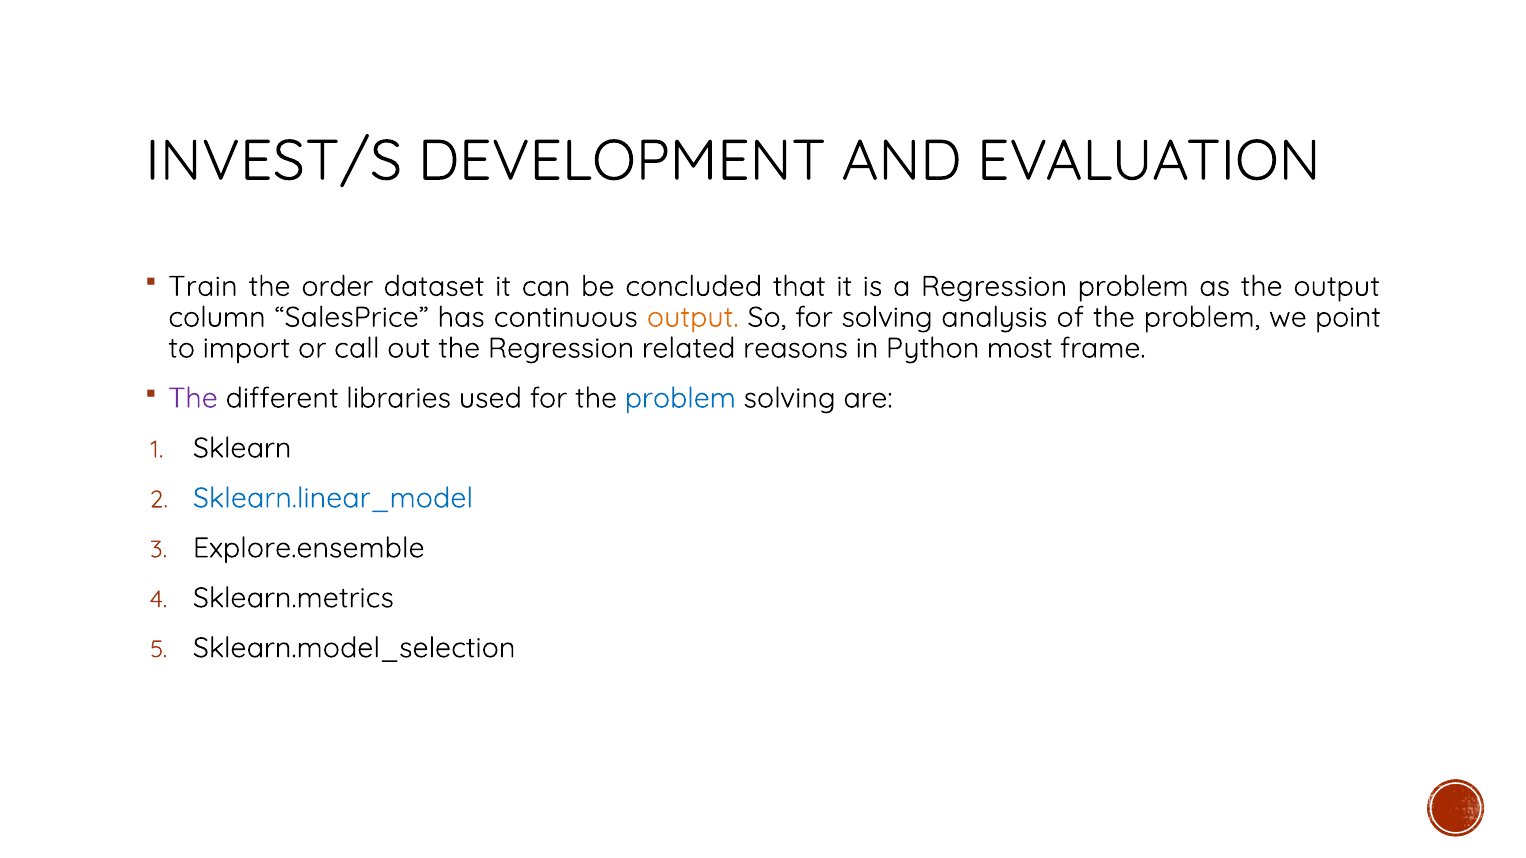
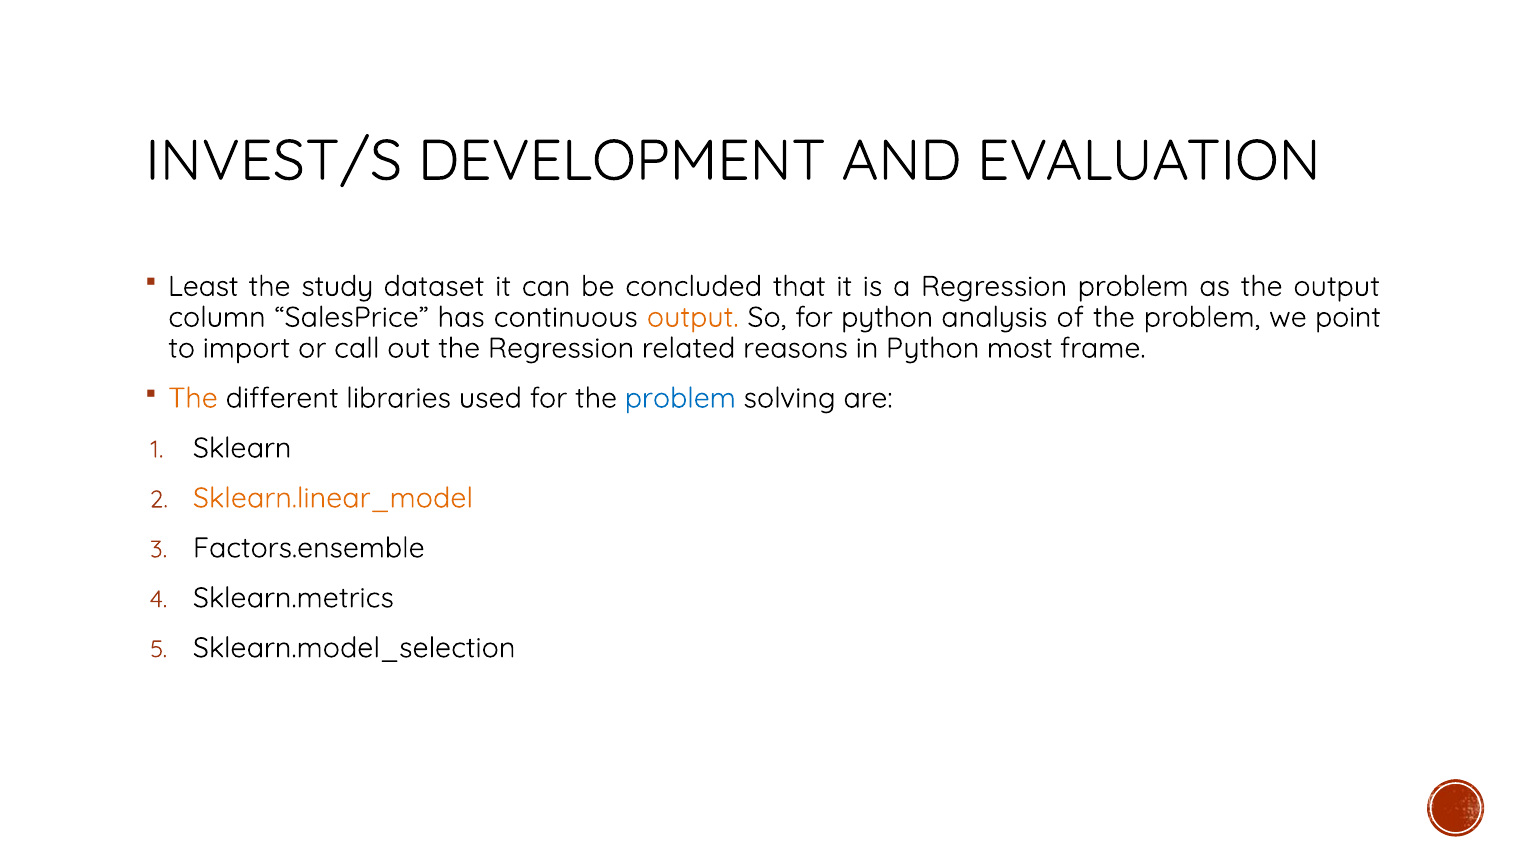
Train: Train -> Least (203, 287)
order: order -> study (337, 287)
for solving: solving -> python (887, 317)
The colour: purple -> orange (193, 398)
Sklearn.linear_model colour: blue -> orange (333, 498)
Explore.ensemble: Explore.ensemble -> Factors.ensemble (309, 548)
